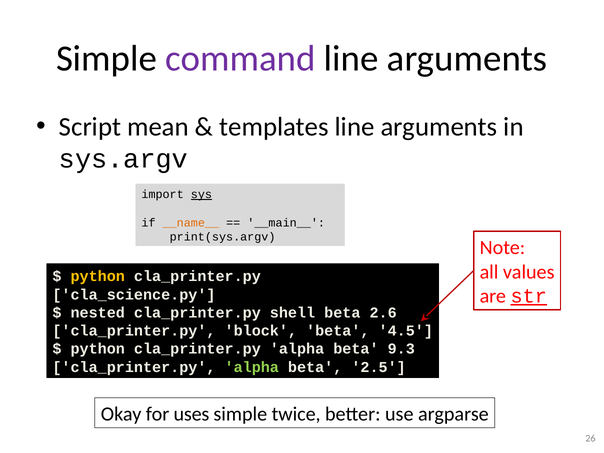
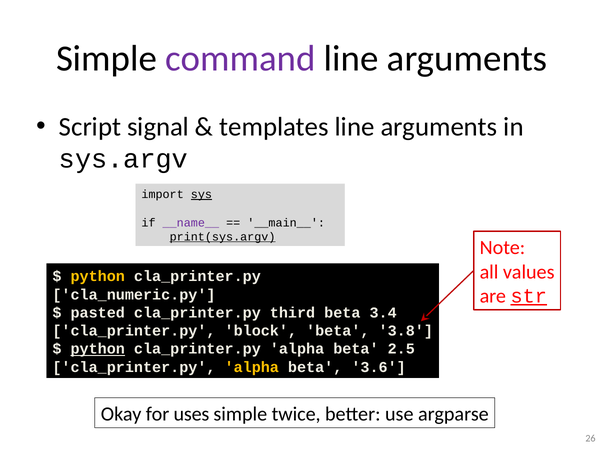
mean: mean -> signal (158, 127)
__name__ colour: orange -> purple (191, 223)
print(sys.argv underline: none -> present (223, 237)
cla_science.py: cla_science.py -> cla_numeric.py (134, 295)
nested: nested -> pasted (98, 313)
shell: shell -> third (293, 313)
2.6: 2.6 -> 3.4 (383, 313)
4.5: 4.5 -> 3.8 (406, 331)
python underline: none -> present (98, 349)
9.3: 9.3 -> 2.5 (401, 349)
alpha colour: light green -> yellow (252, 367)
2.5: 2.5 -> 3.6 (379, 367)
